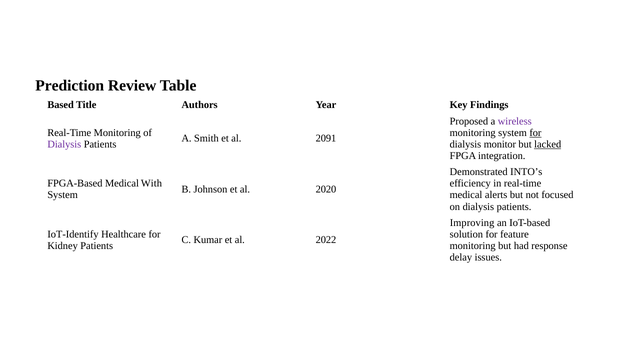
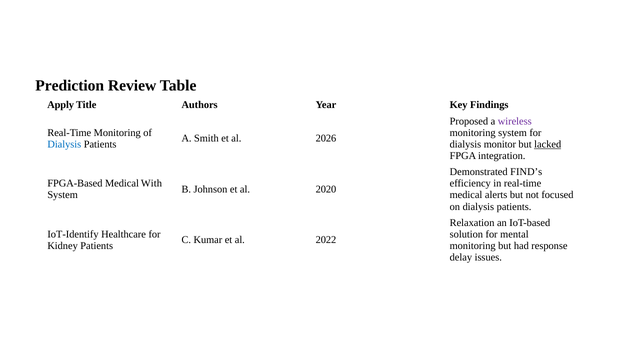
Based: Based -> Apply (61, 105)
for underline: present -> none (535, 133)
2091: 2091 -> 2026 (326, 138)
Dialysis colour: purple -> blue (64, 144)
INTO’s: INTO’s -> FIND’s (526, 172)
Improving: Improving -> Relaxation (472, 223)
feature: feature -> mental (514, 234)
